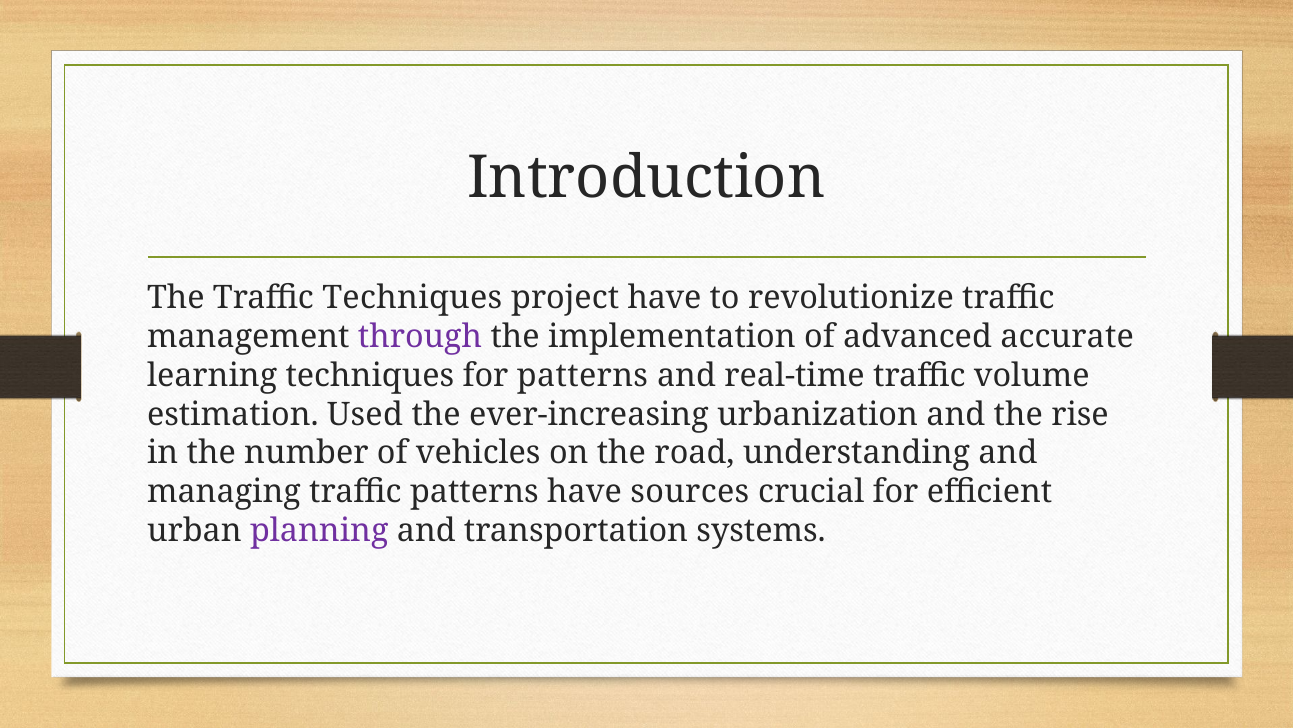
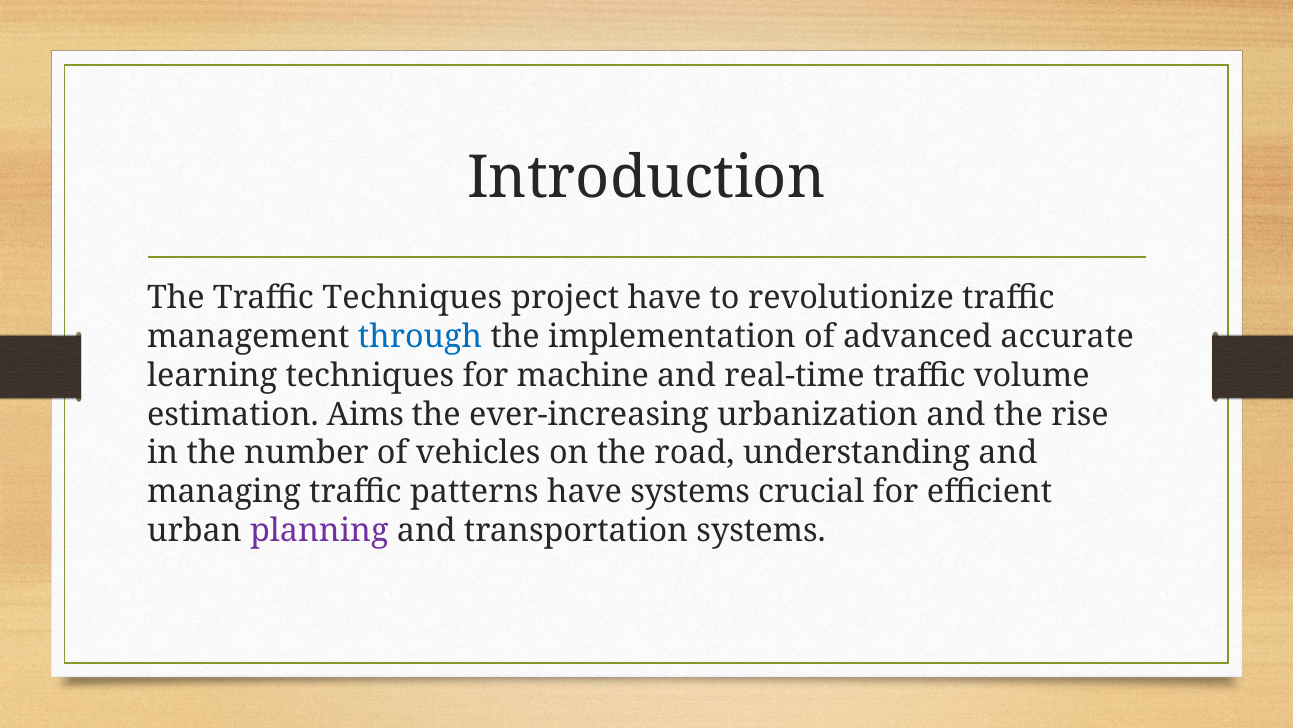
through colour: purple -> blue (420, 336)
for patterns: patterns -> machine (583, 375)
Used: Used -> Aims (365, 414)
have sources: sources -> systems (690, 492)
